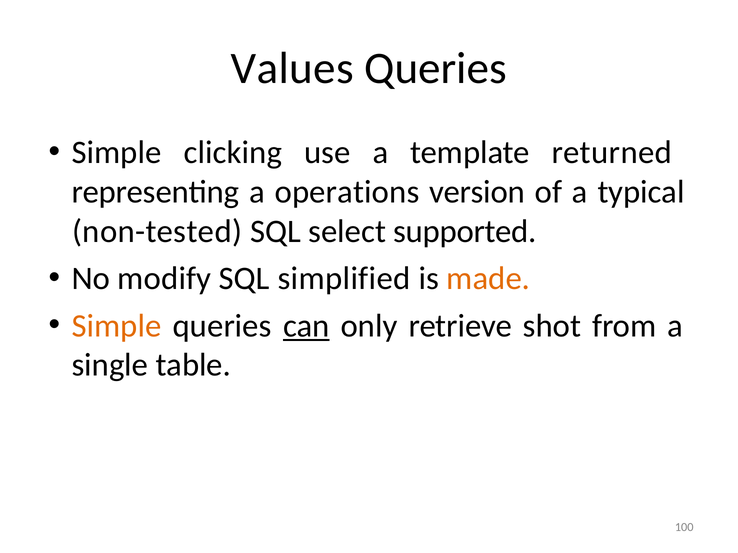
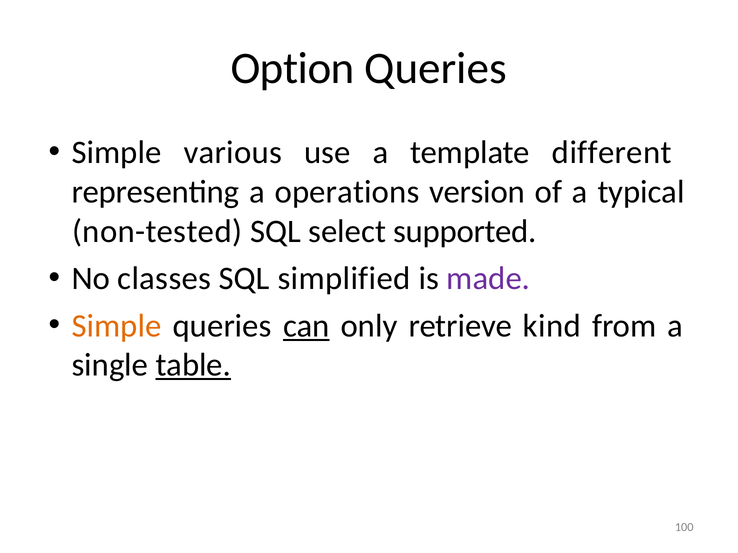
Values: Values -> Option (293, 69)
clicking: clicking -> various (233, 153)
returned: returned -> different (612, 153)
modify: modify -> classes (164, 279)
made colour: orange -> purple (488, 279)
shot: shot -> kind (552, 326)
table underline: none -> present (193, 365)
